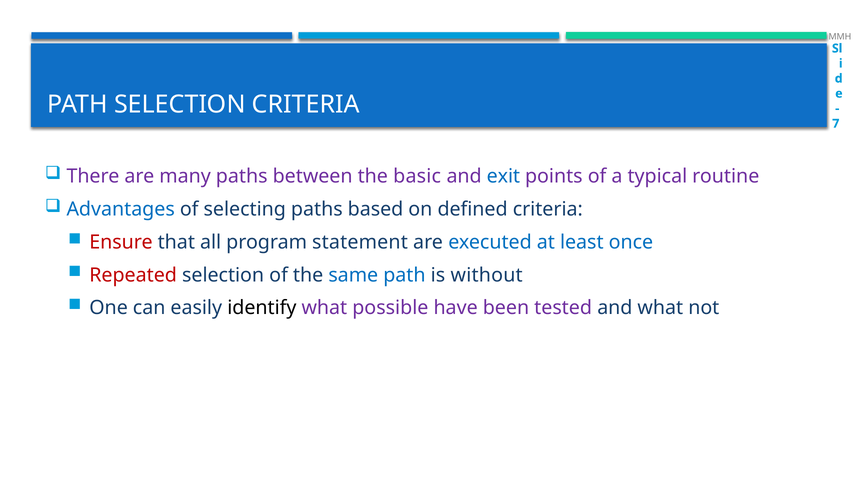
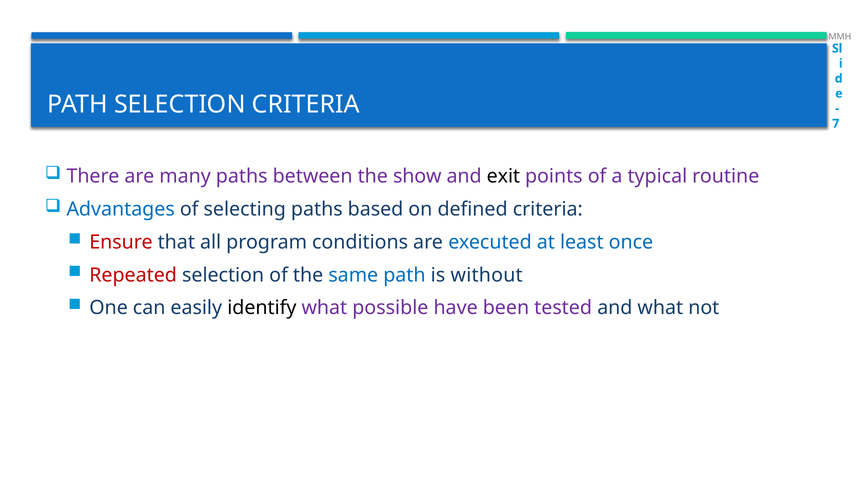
basic: basic -> show (417, 176)
exit colour: blue -> black (503, 176)
statement: statement -> conditions (360, 242)
